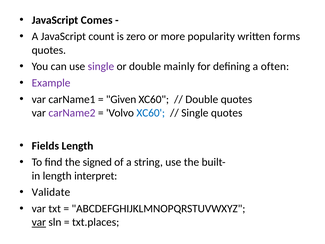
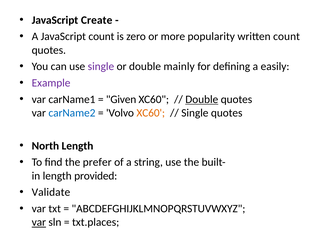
Comes: Comes -> Create (97, 20)
written forms: forms -> count (287, 36)
often: often -> easily (275, 66)
Double underline: none -> present (202, 99)
carName2 colour: purple -> blue (72, 113)
XC60 colour: blue -> orange (151, 113)
Fields: Fields -> North (45, 146)
signed: signed -> prefer (97, 162)
interpret: interpret -> provided (96, 176)
